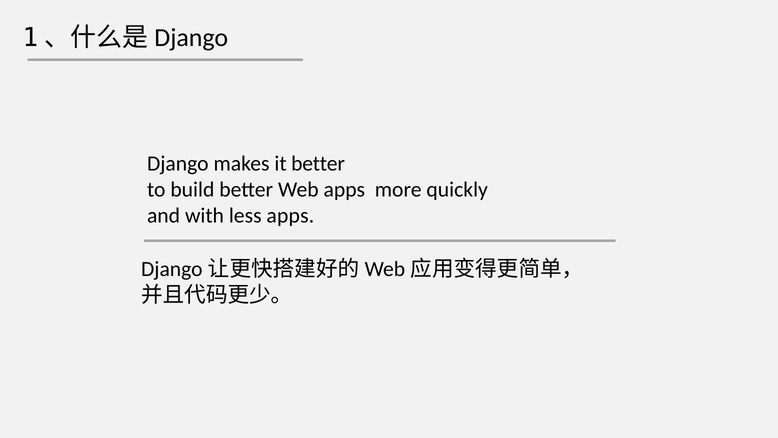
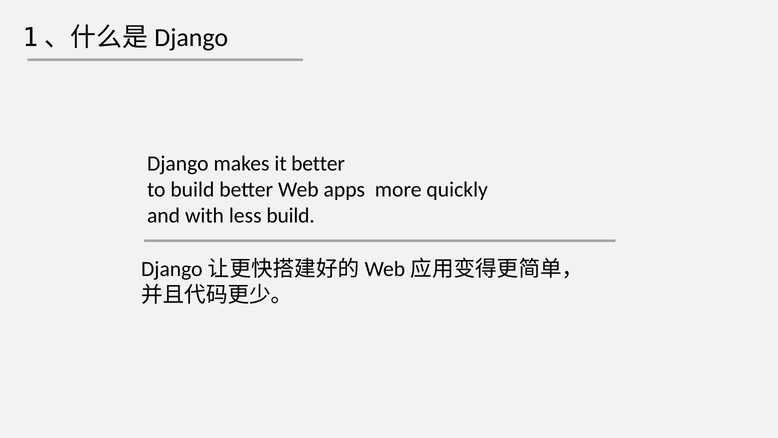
less apps: apps -> build (291, 215)
